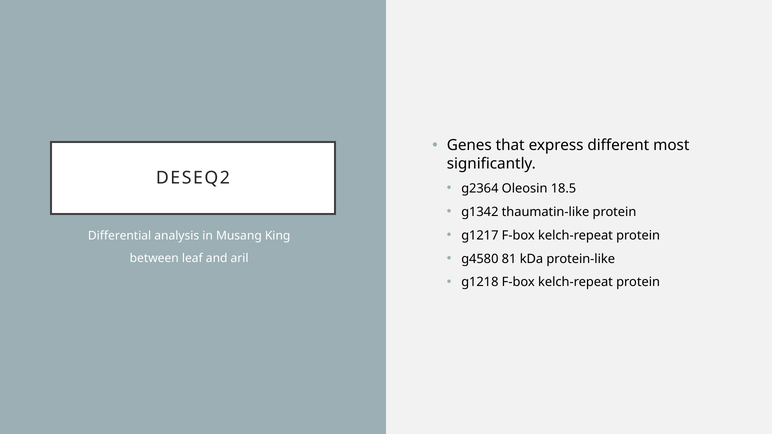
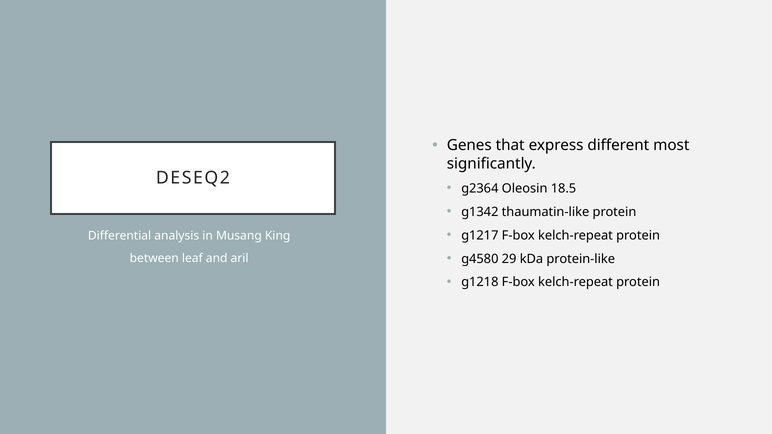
81: 81 -> 29 (509, 259)
